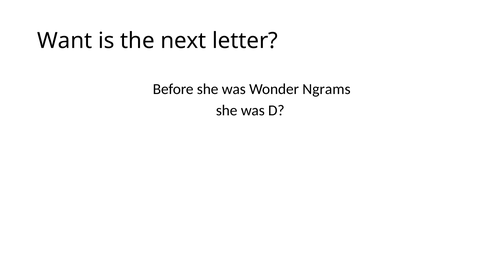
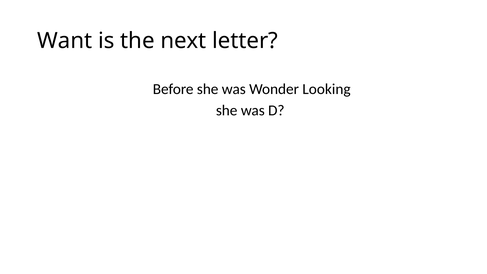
Ngrams: Ngrams -> Looking (327, 89)
